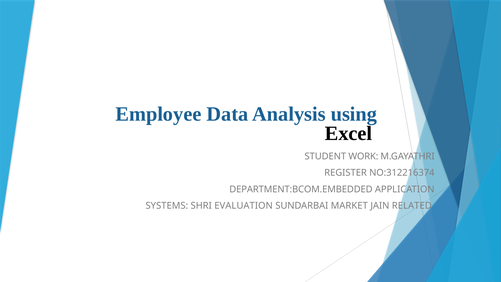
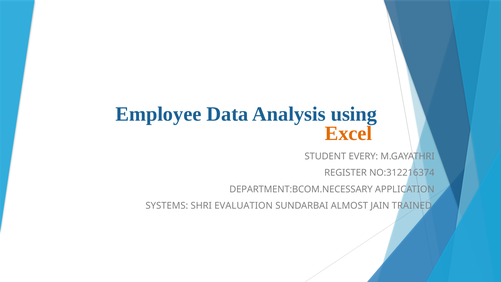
Excel colour: black -> orange (348, 133)
WORK: WORK -> EVERY (363, 156)
DEPARTMENT:BCOM.EMBEDDED: DEPARTMENT:BCOM.EMBEDDED -> DEPARTMENT:BCOM.NECESSARY (301, 189)
MARKET: MARKET -> ALMOST (349, 206)
RELATED: RELATED -> TRAINED (412, 206)
